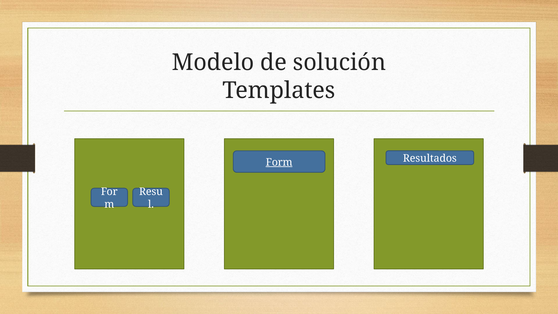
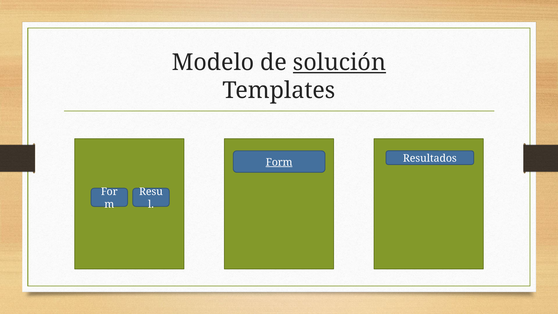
solución underline: none -> present (339, 63)
